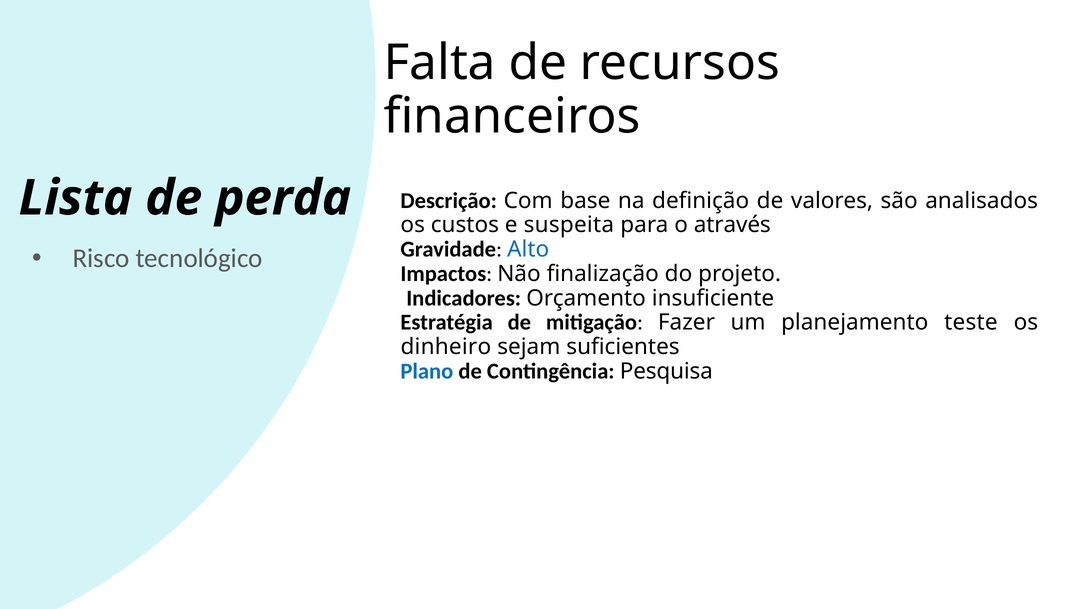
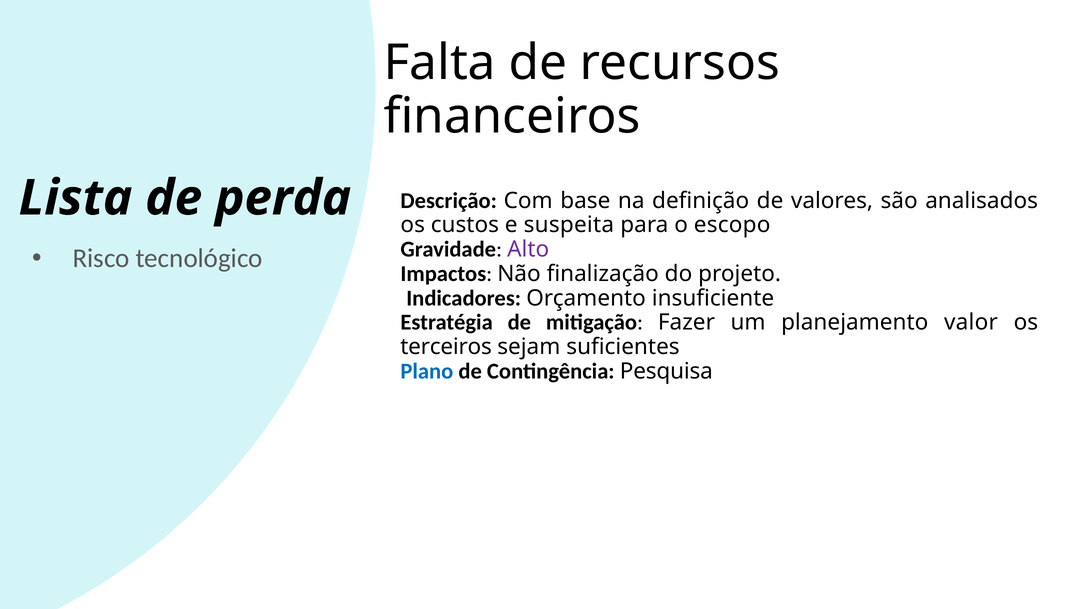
através: através -> escopo (732, 225)
Alto colour: blue -> purple (528, 249)
teste: teste -> valor (971, 322)
dinheiro: dinheiro -> terceiros (446, 347)
